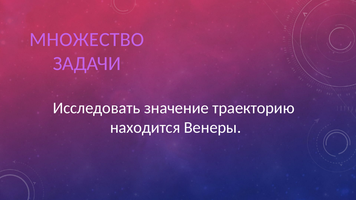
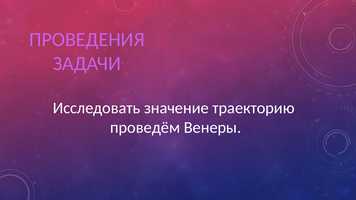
МНОЖЕСТВО: МНОЖЕСТВО -> ПРОВЕДЕНИЯ (87, 39)
находится: находится -> проведём (145, 128)
